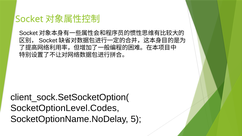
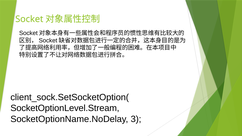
SocketOptionLevel.Codes: SocketOptionLevel.Codes -> SocketOptionLevel.Stream (65, 108)
5: 5 -> 3 (136, 119)
